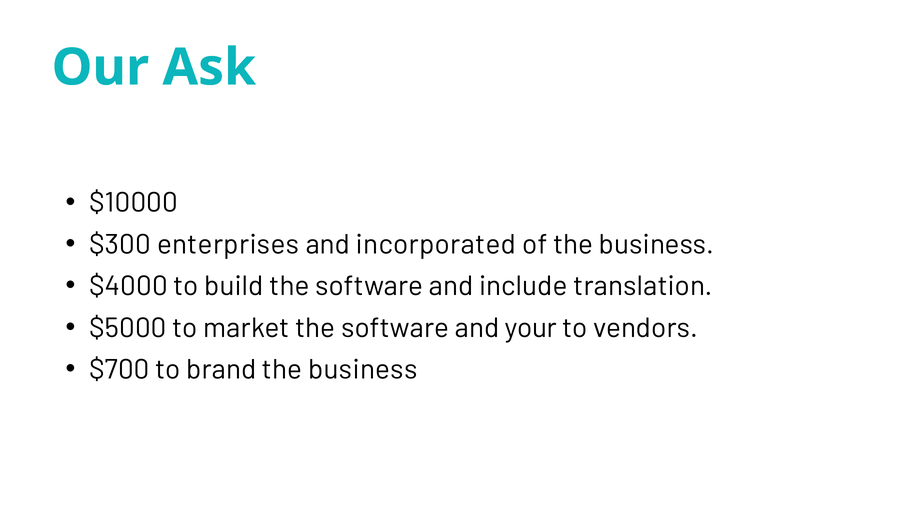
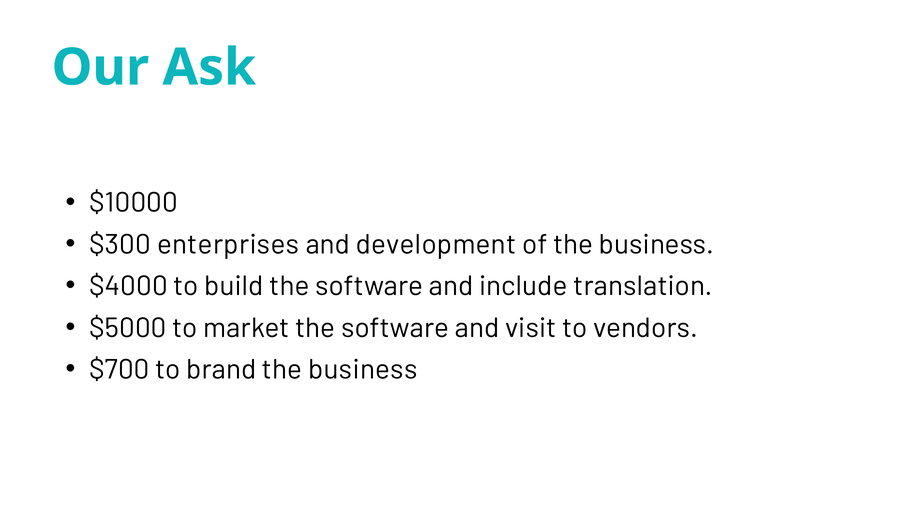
incorporated: incorporated -> development (436, 245)
your: your -> visit (531, 328)
